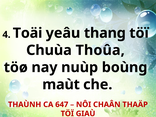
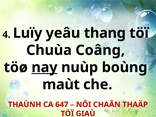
Toäi: Toäi -> Luïy (28, 33)
Thoûa: Thoûa -> Coâng (100, 50)
nay underline: none -> present (44, 67)
